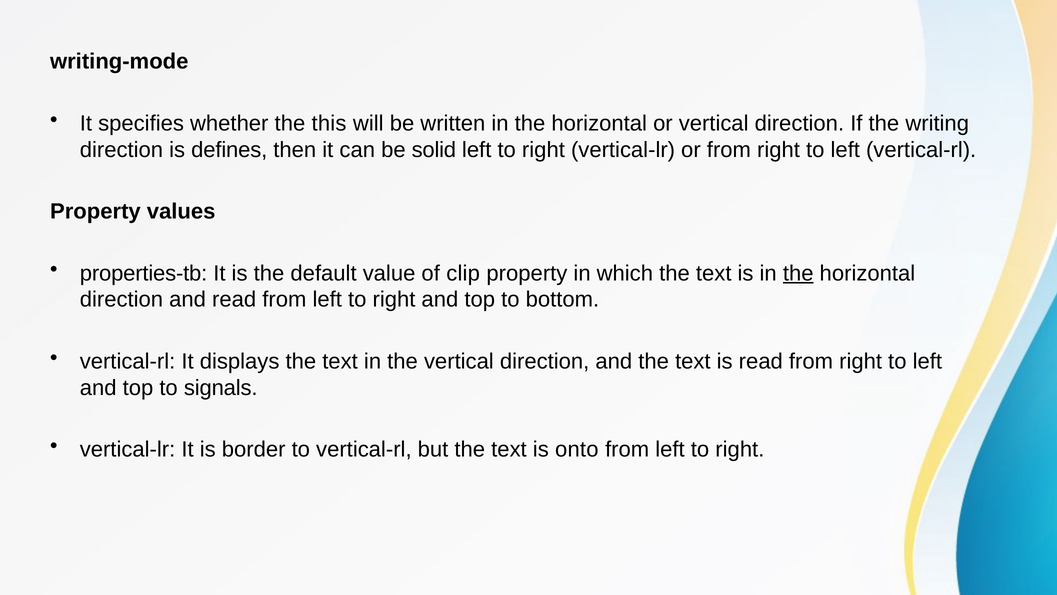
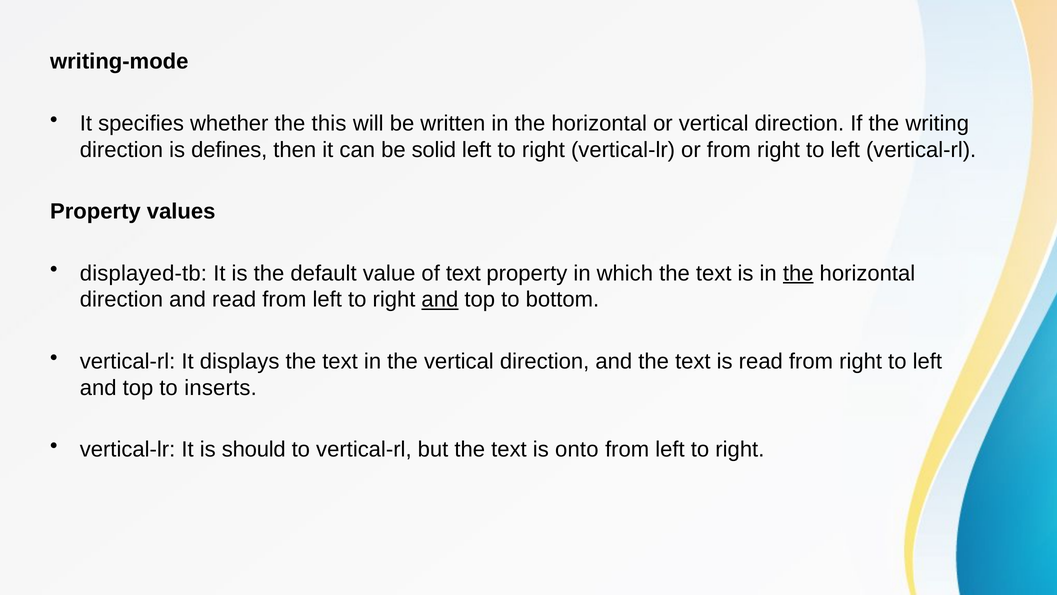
properties-tb: properties-tb -> displayed-tb (143, 273)
of clip: clip -> text (463, 273)
and underline: none -> present (440, 299)
signals: signals -> inserts (221, 388)
border: border -> should (254, 449)
